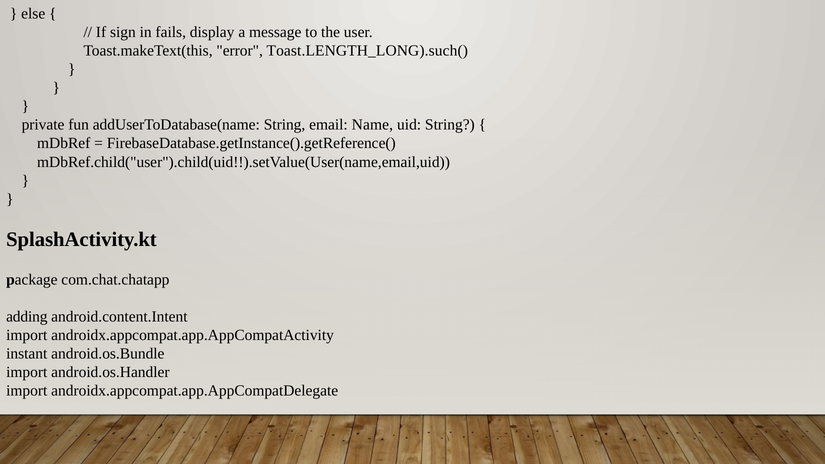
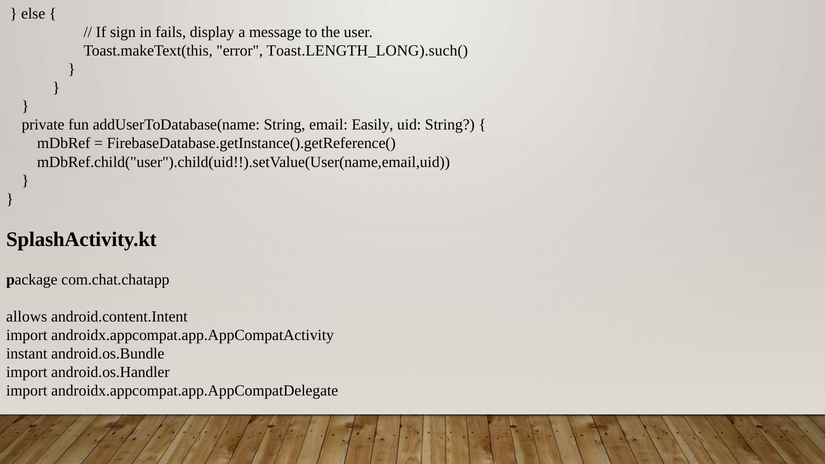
Name: Name -> Easily (373, 125)
adding: adding -> allows (27, 317)
